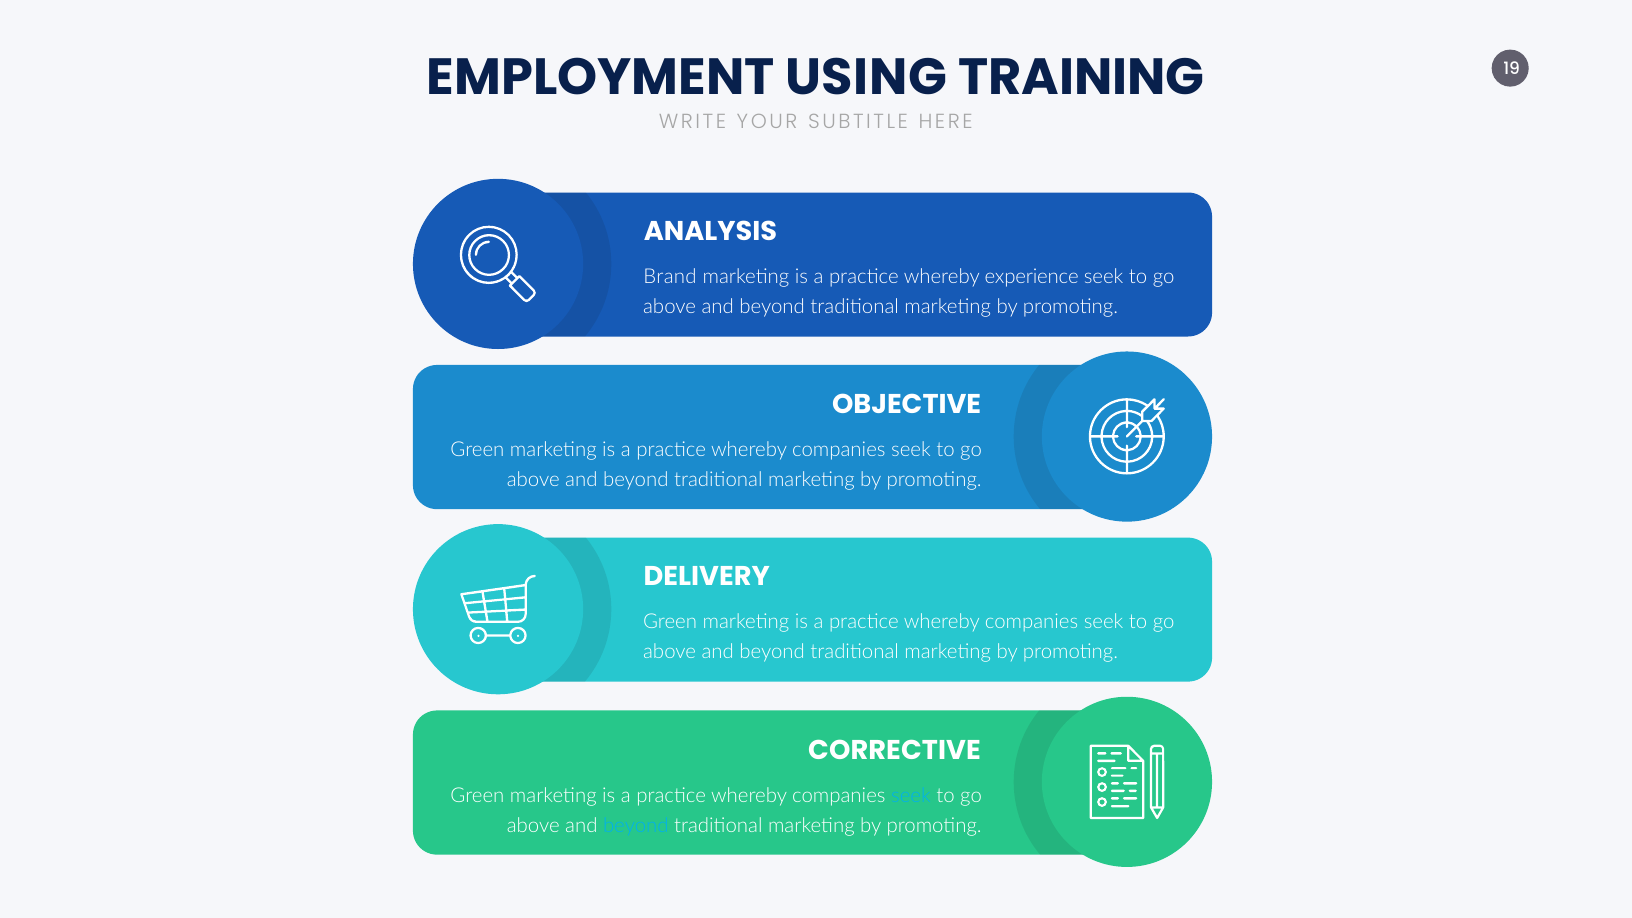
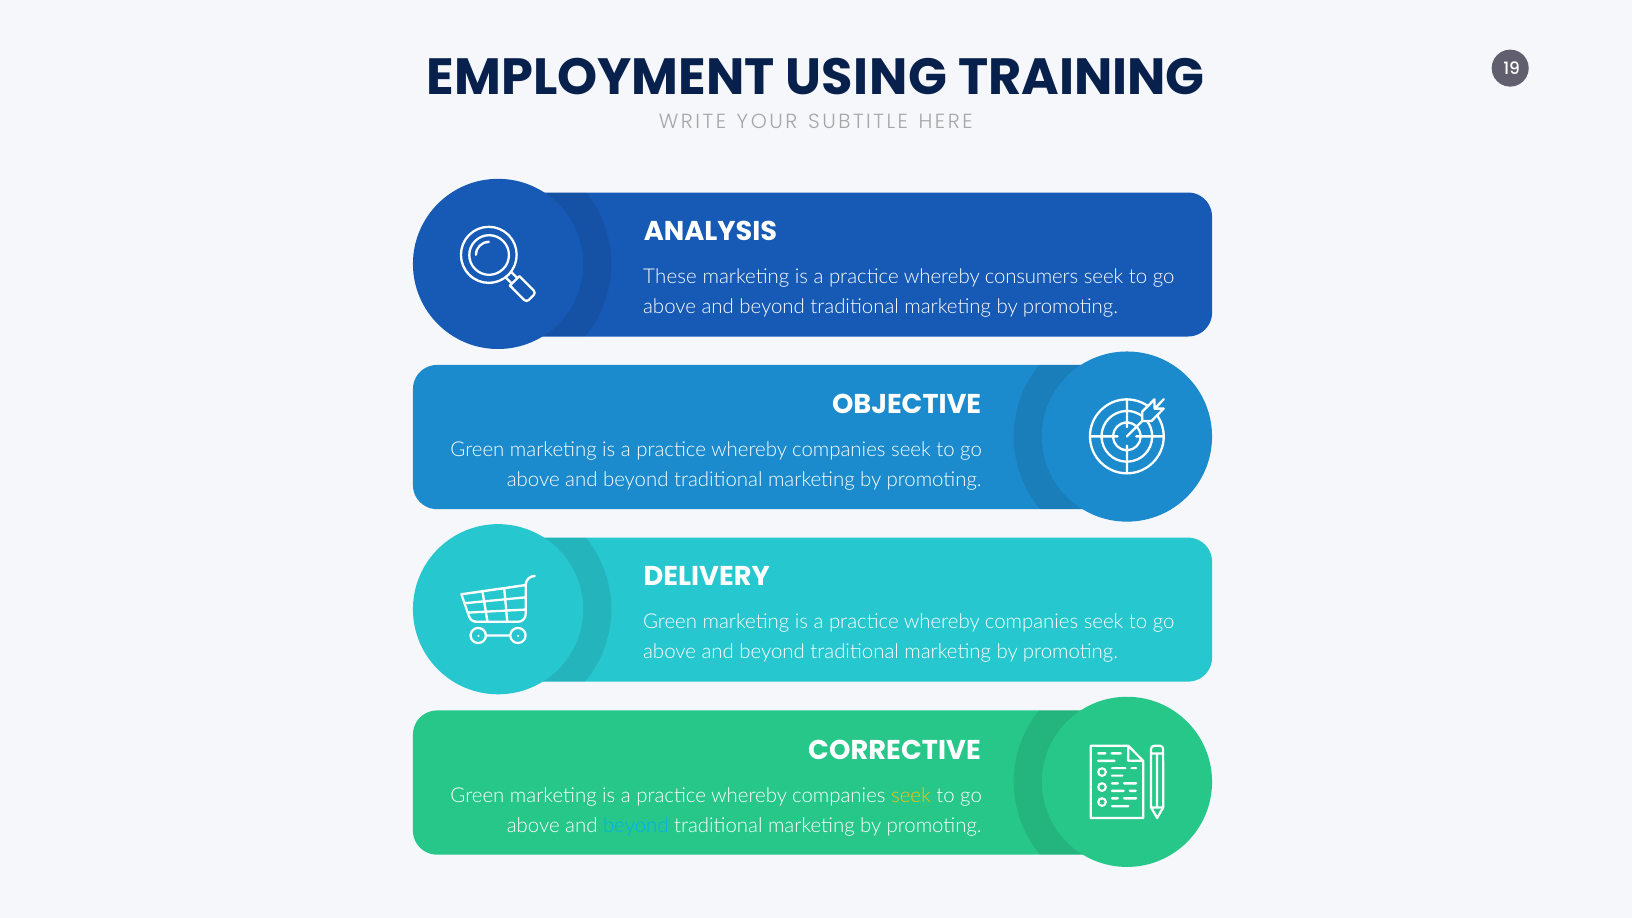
Brand: Brand -> These (670, 277)
experience: experience -> consumers (1032, 277)
seek colour: light blue -> yellow (911, 796)
